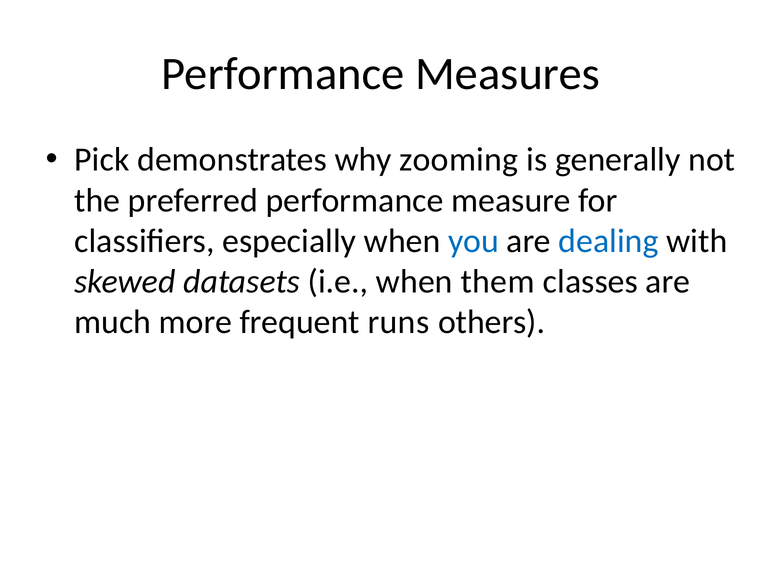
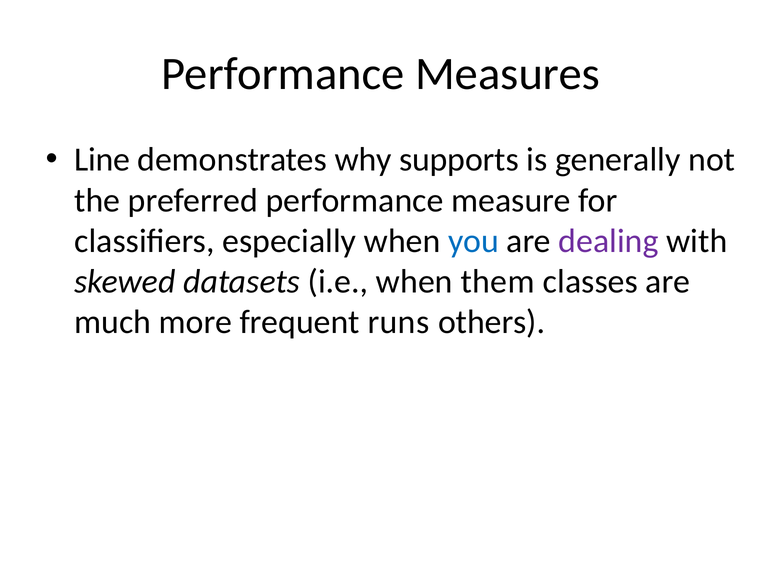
Pick: Pick -> Line (102, 160)
zooming: zooming -> supports (459, 160)
dealing colour: blue -> purple (608, 241)
